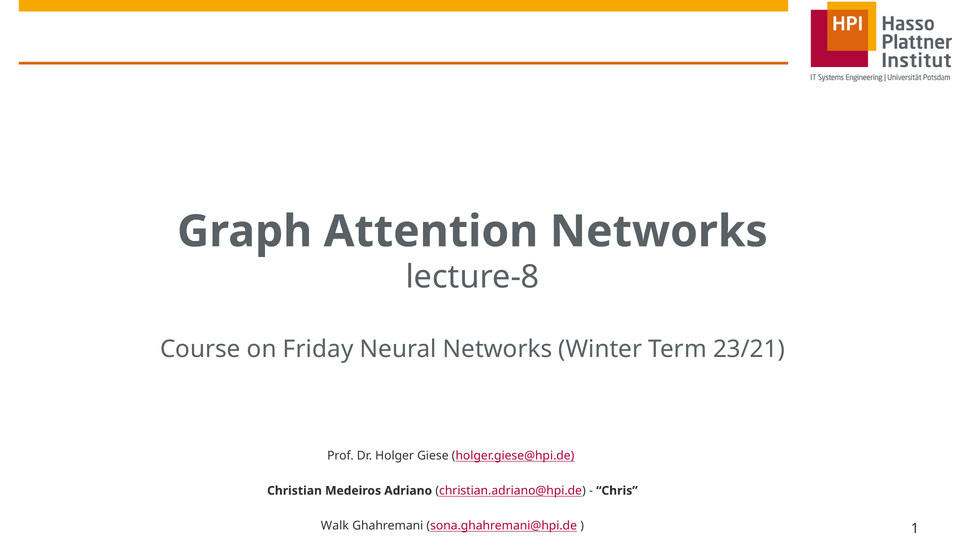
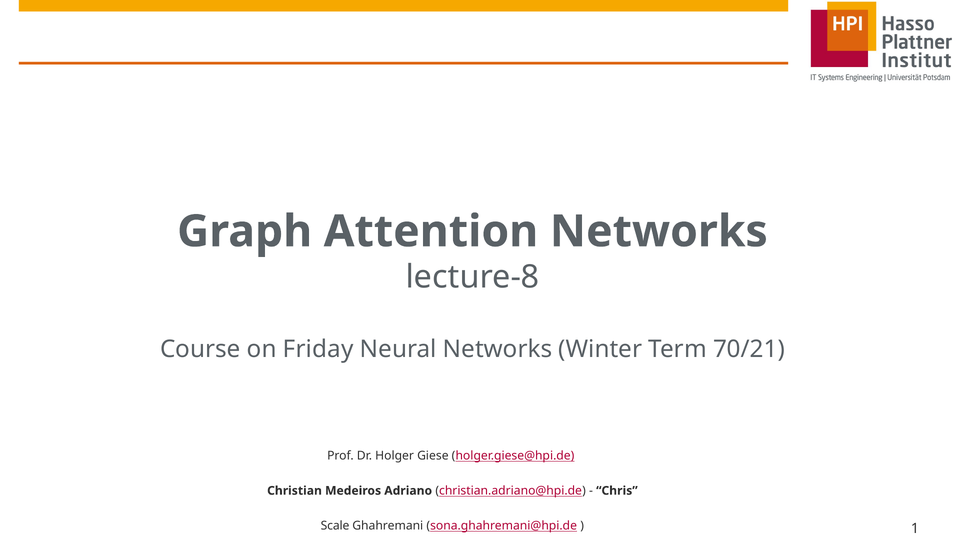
23/21: 23/21 -> 70/21 (749, 349)
Walk: Walk -> Scale (335, 526)
